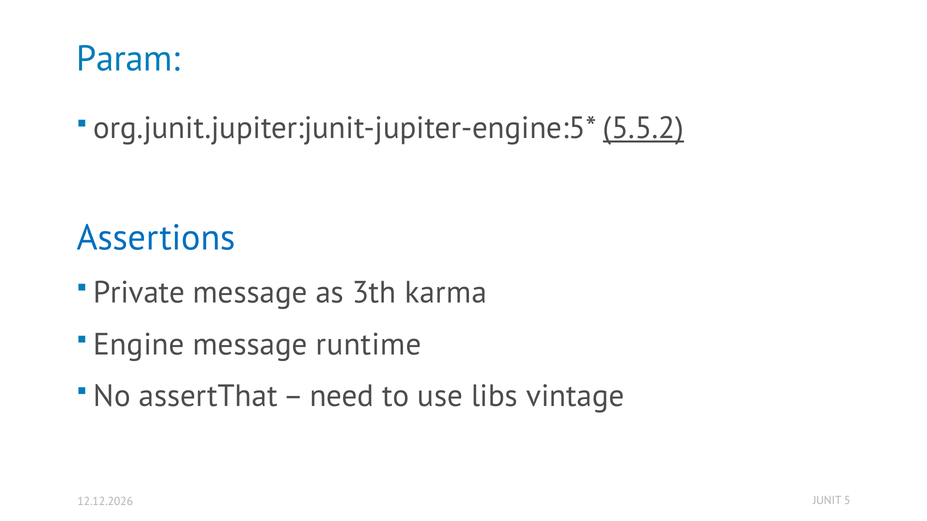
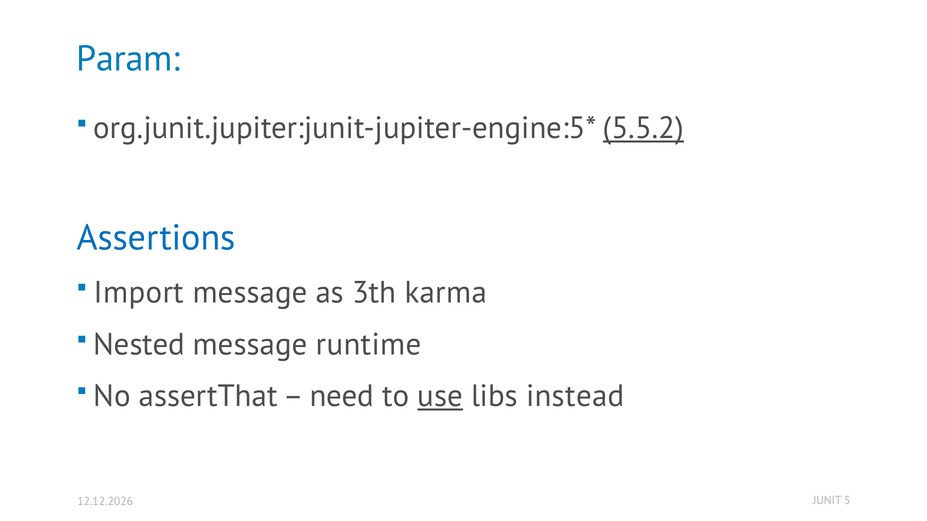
Private: Private -> Import (139, 293)
Engine: Engine -> Nested (139, 345)
use underline: none -> present (440, 397)
vintage: vintage -> instead (575, 397)
